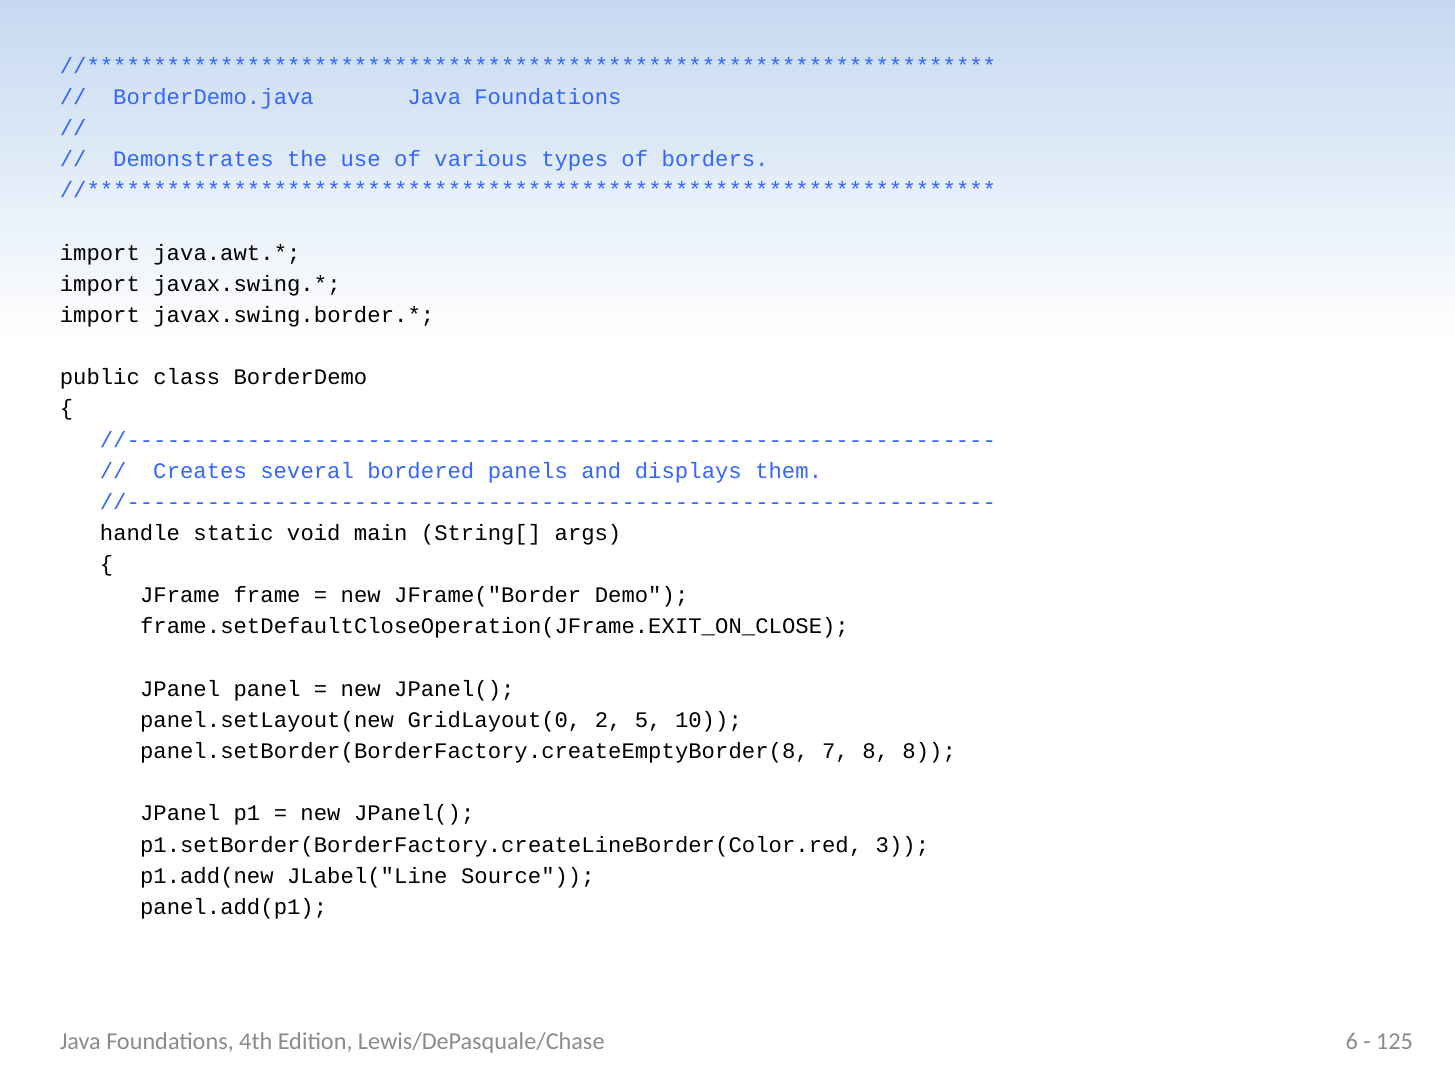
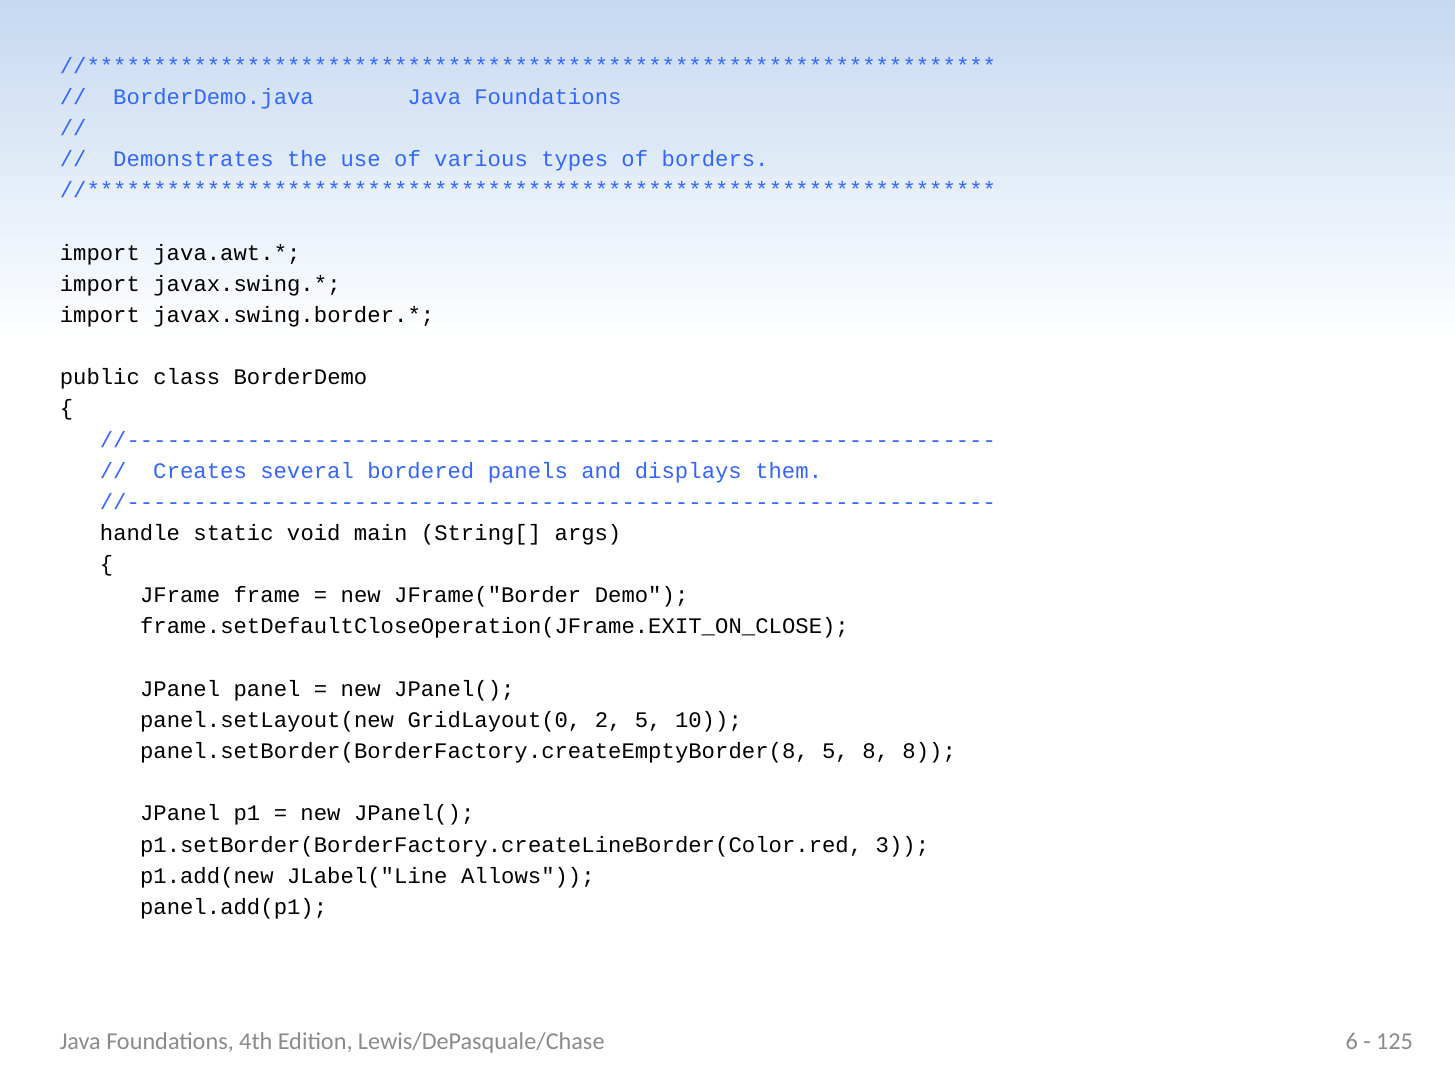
panel.setBorder(BorderFactory.createEmptyBorder(8 7: 7 -> 5 (835, 751)
Source: Source -> Allows (528, 876)
